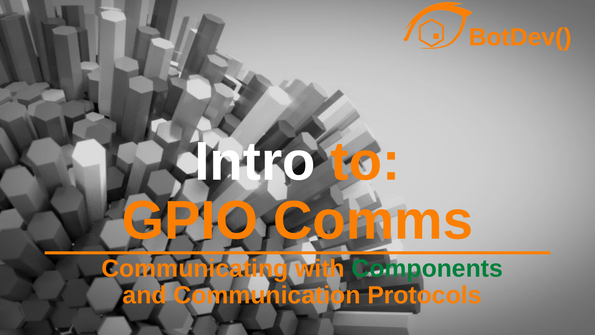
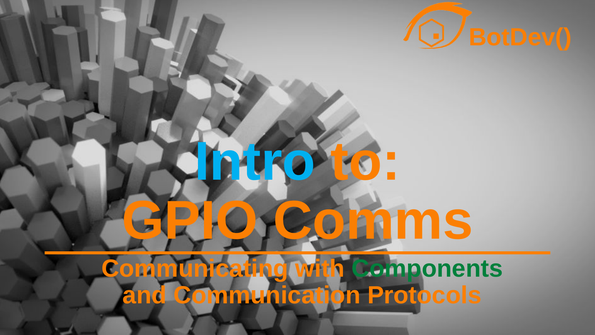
Intro colour: white -> light blue (255, 162)
